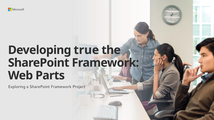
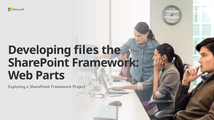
true: true -> files (86, 50)
